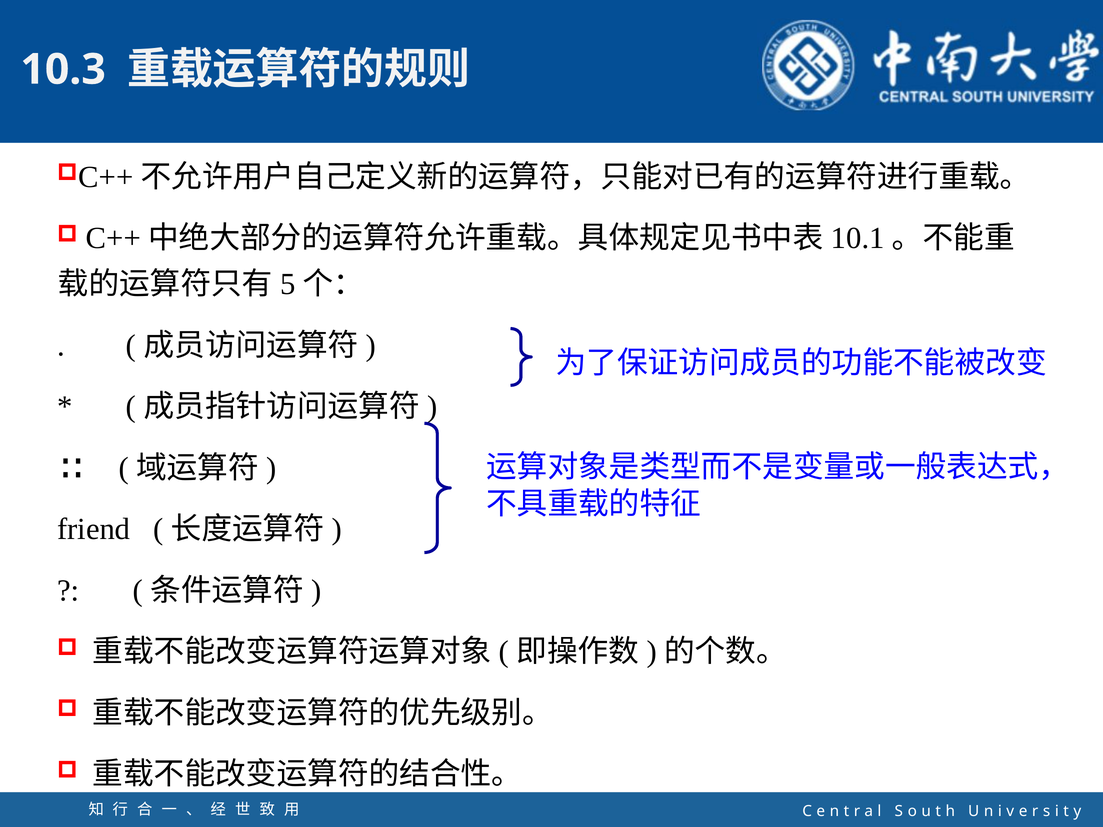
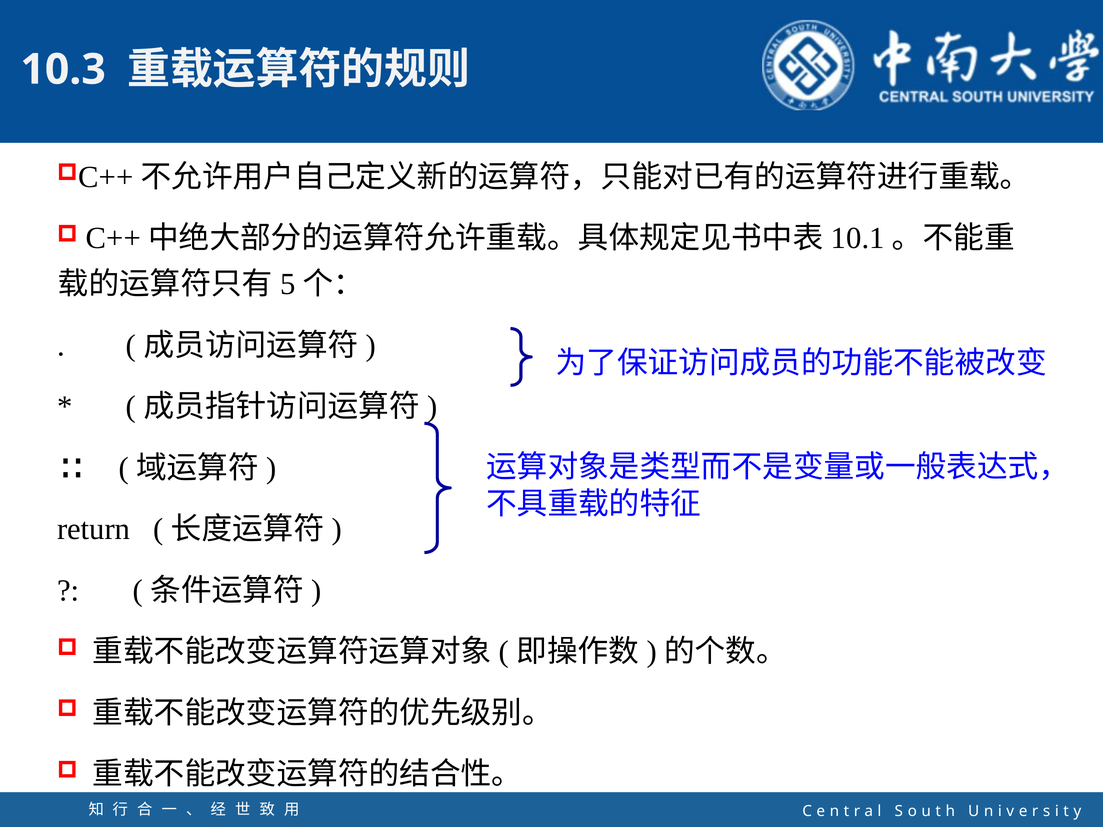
friend: friend -> return (94, 529)
